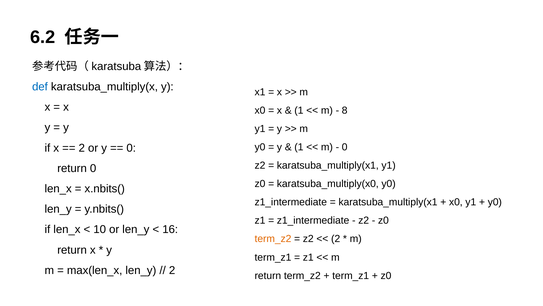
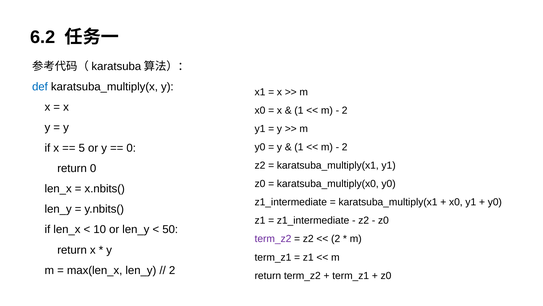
8: 8 -> 2 (345, 110)
0: 0 -> 2 (345, 147)
2: 2 -> 5 (82, 148)
16: 16 -> 50 (170, 229)
term_z2 colour: orange -> purple (273, 239)
